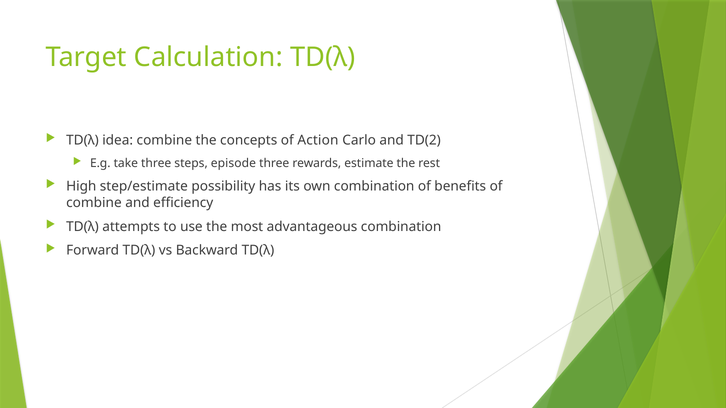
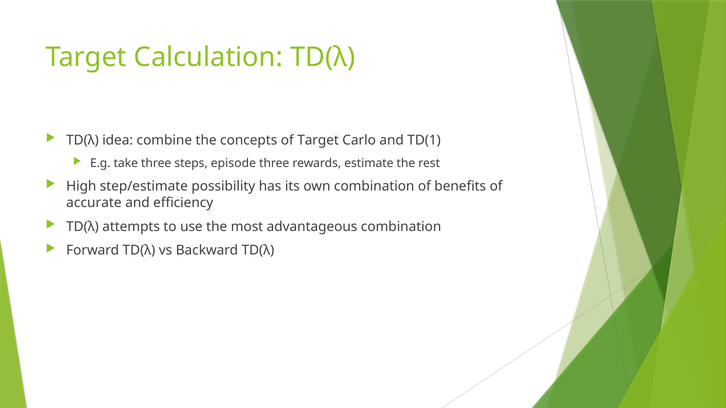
of Action: Action -> Target (318, 141)
TD(2: TD(2 -> TD(1 (424, 141)
combine: combine -> accurate (94, 203)
